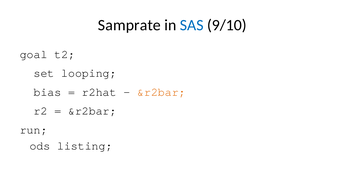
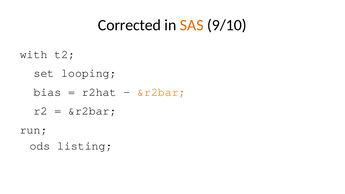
Samprate: Samprate -> Corrected (129, 25)
SAS colour: blue -> orange (192, 25)
goal: goal -> with (34, 54)
